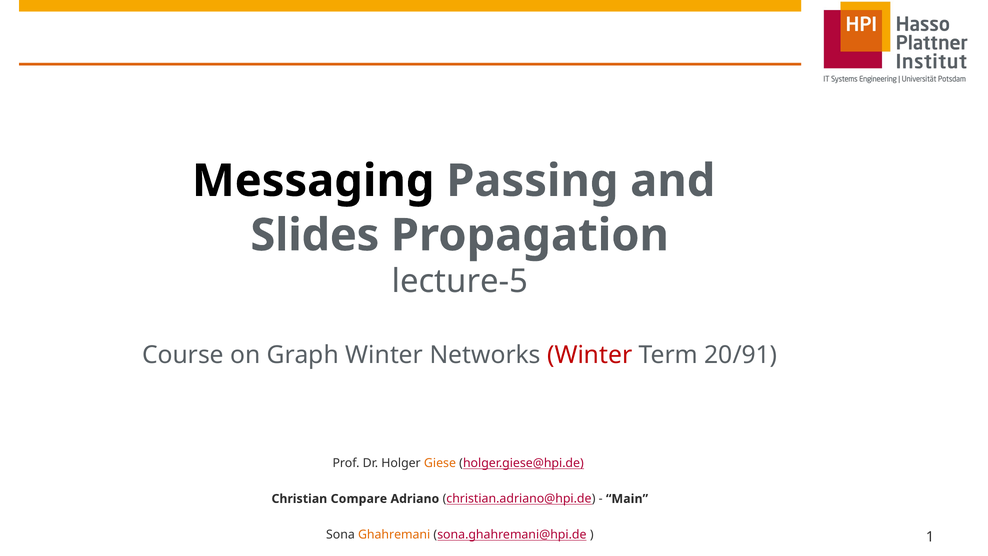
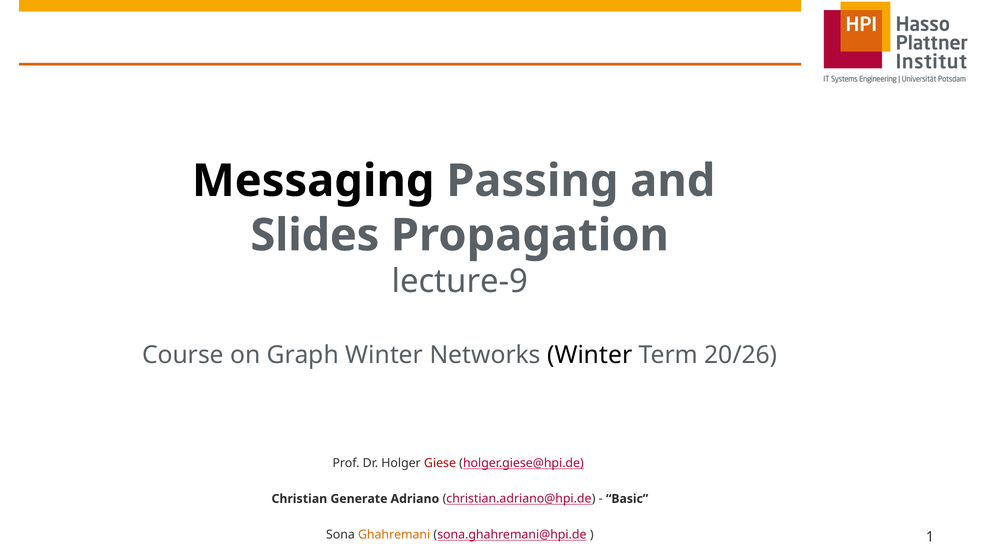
lecture-5: lecture-5 -> lecture-9 (460, 281)
Winter colour: red -> black (590, 355)
20/91: 20/91 -> 20/26 (741, 355)
Giese colour: orange -> red (440, 463)
Compare: Compare -> Generate (359, 499)
Main: Main -> Basic (627, 499)
